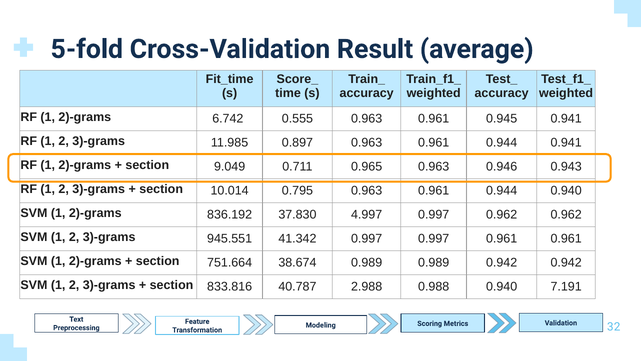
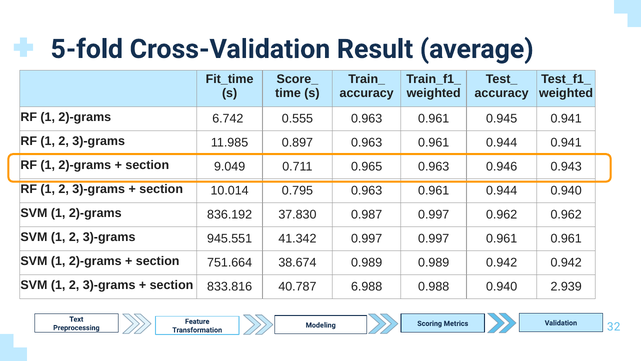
4.997: 4.997 -> 0.987 (367, 215)
2.988: 2.988 -> 6.988 (367, 287)
7.191: 7.191 -> 2.939 (566, 287)
